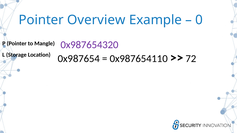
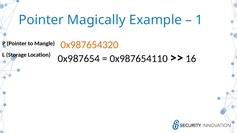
Overview: Overview -> Magically (96, 20)
0: 0 -> 1 (199, 20)
0x987654320 colour: purple -> orange (89, 45)
72: 72 -> 16 (191, 59)
